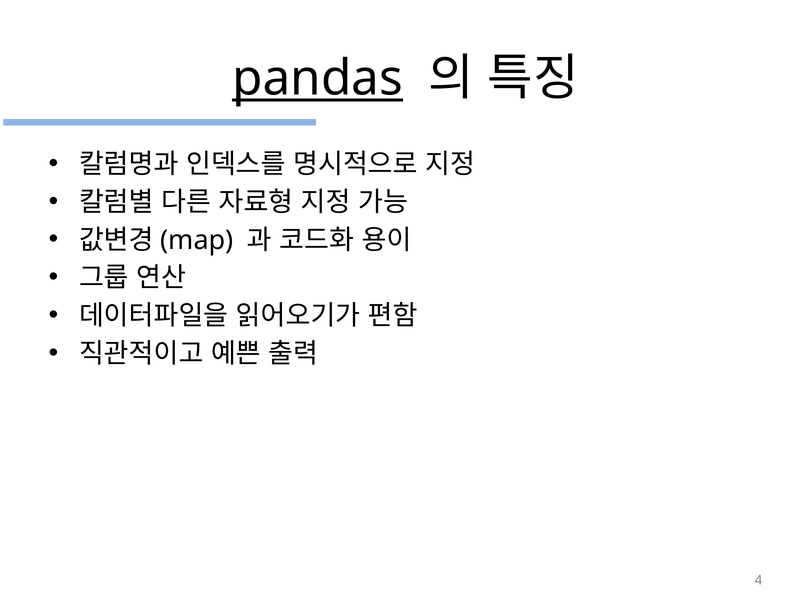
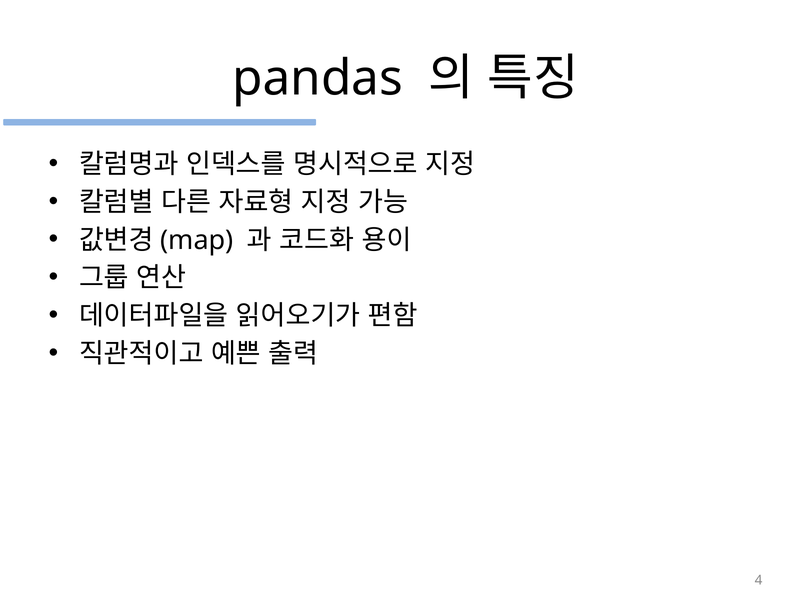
pandas underline: present -> none (318, 79)
